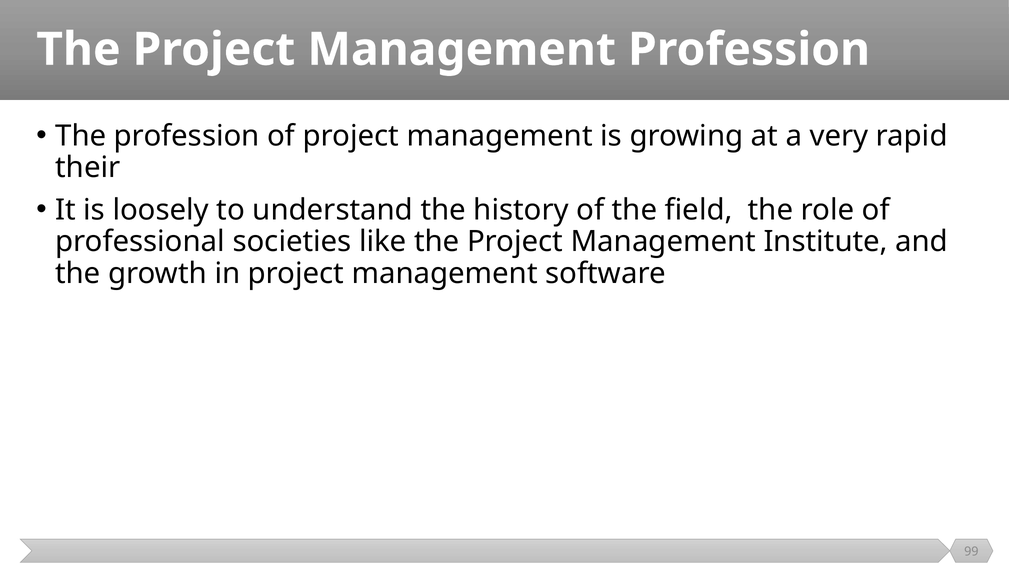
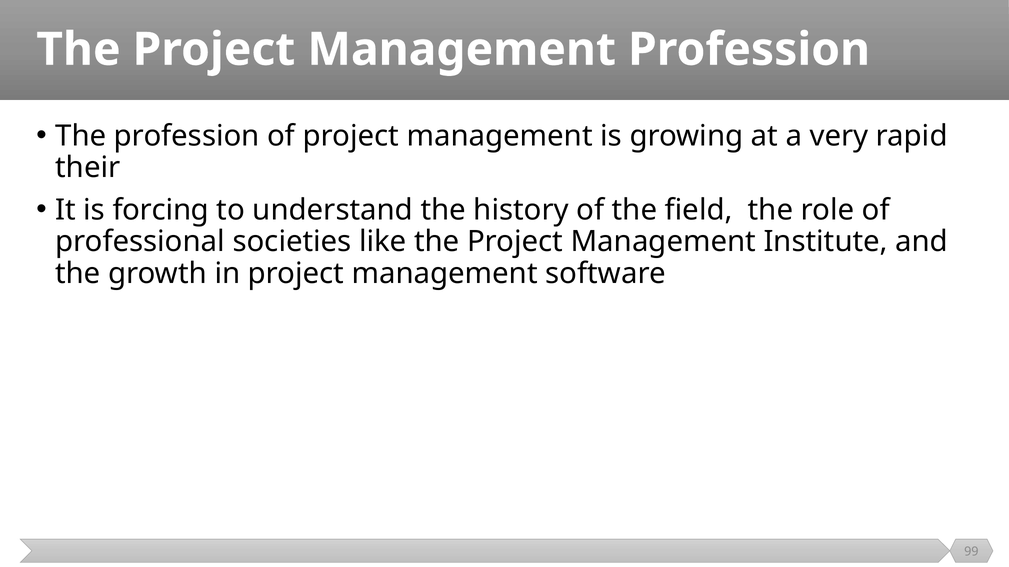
loosely: loosely -> forcing (161, 210)
